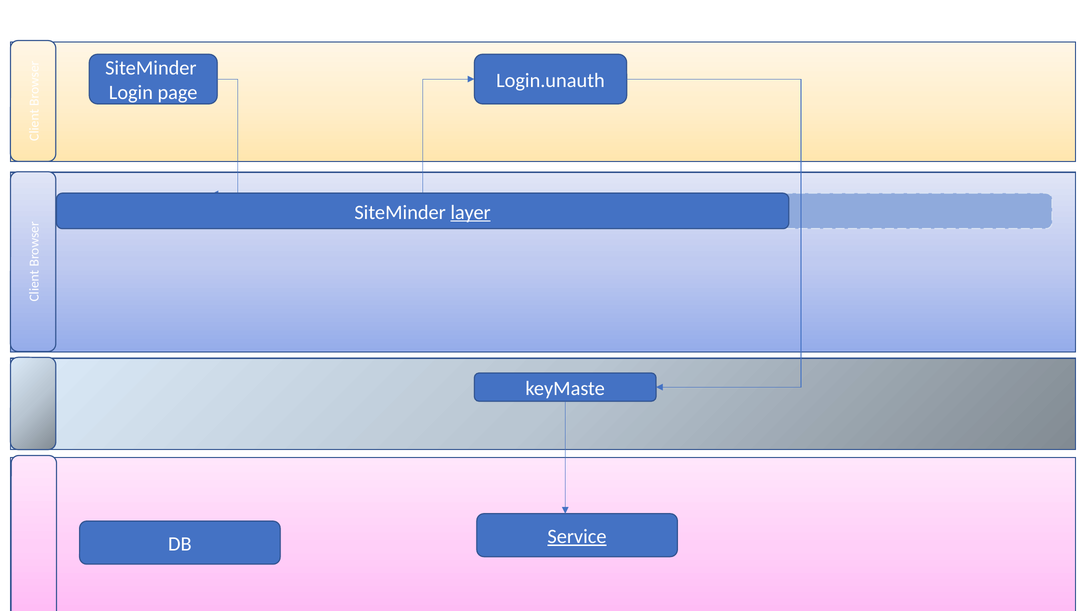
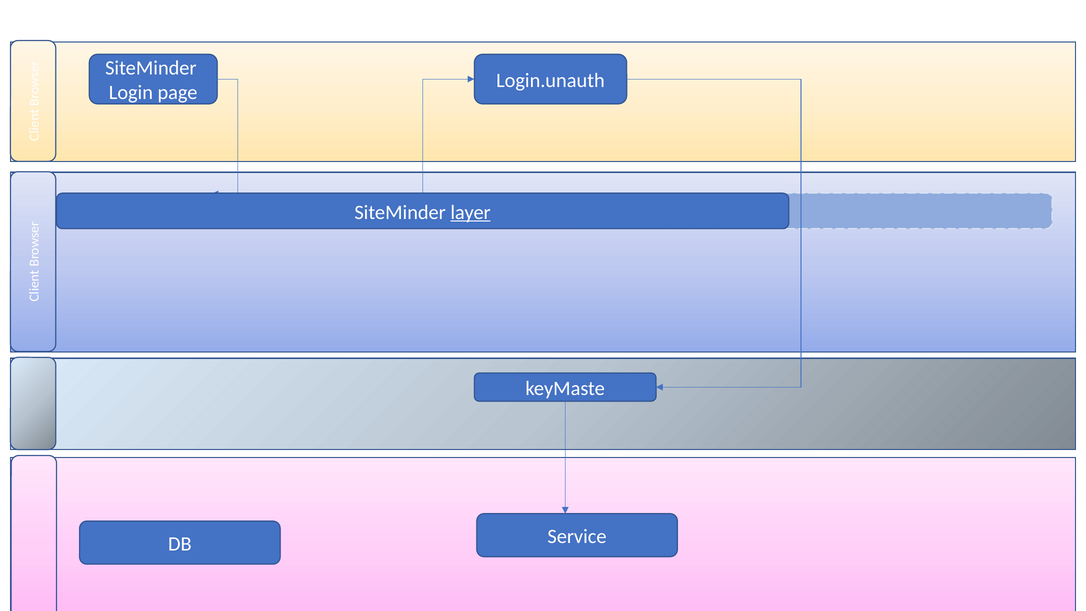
Service underline: present -> none (577, 536)
